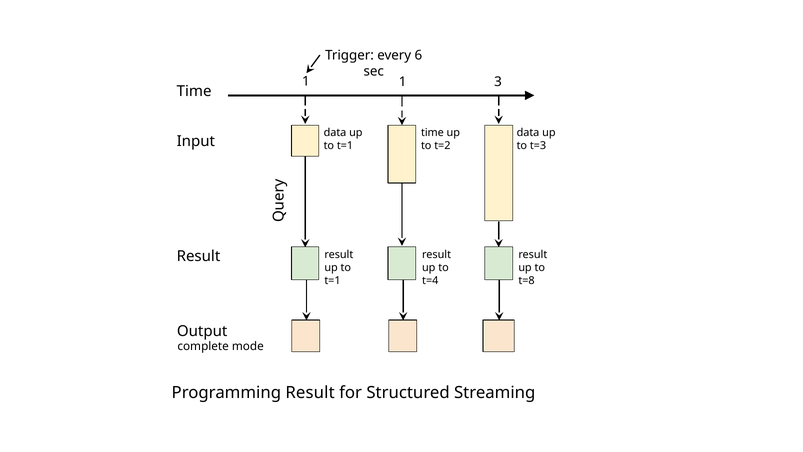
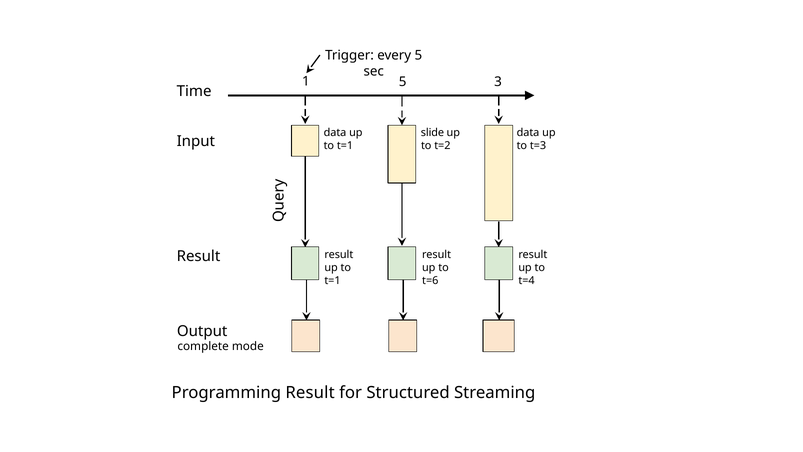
every 6: 6 -> 5 (418, 55)
1 1: 1 -> 5 (403, 82)
time: time -> slide (432, 133)
t=4: t=4 -> t=6 (430, 280)
t=8: t=8 -> t=4 (527, 280)
